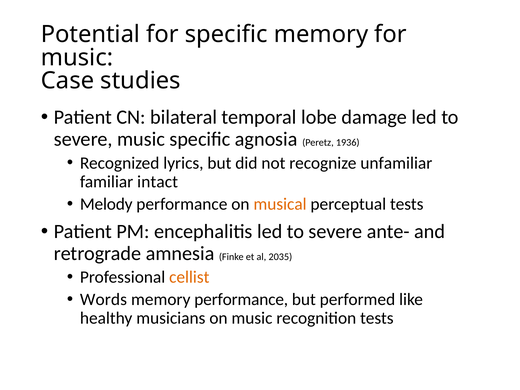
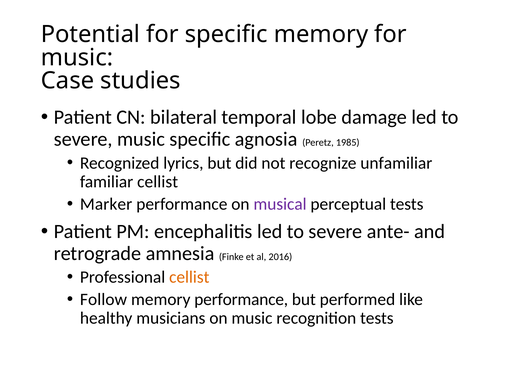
1936: 1936 -> 1985 (348, 142)
familiar intact: intact -> cellist (158, 182)
Melody: Melody -> Marker (106, 204)
musical colour: orange -> purple (280, 204)
2035: 2035 -> 2016 (280, 257)
Words: Words -> Follow (103, 300)
